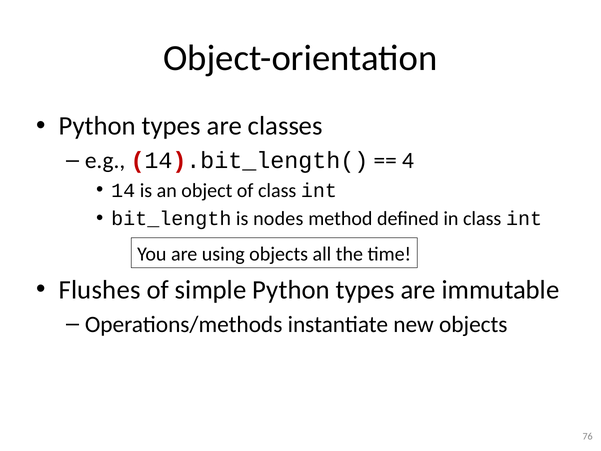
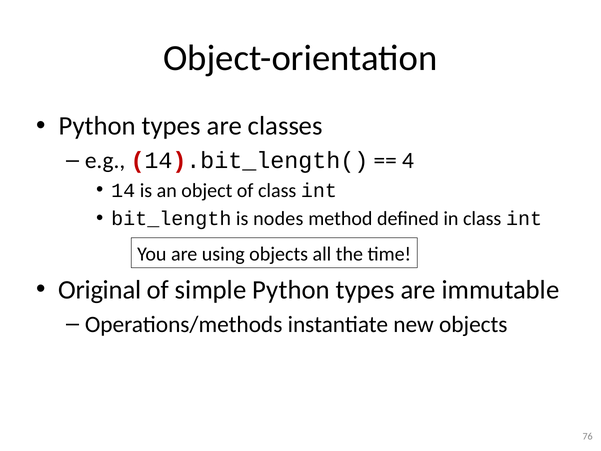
Flushes: Flushes -> Original (100, 290)
